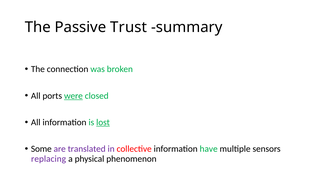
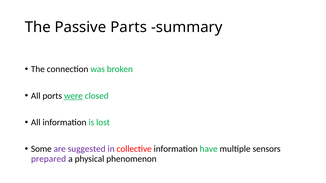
Trust: Trust -> Parts (129, 27)
lost underline: present -> none (103, 123)
translated: translated -> suggested (87, 149)
replacing: replacing -> prepared (49, 159)
